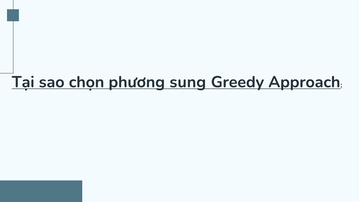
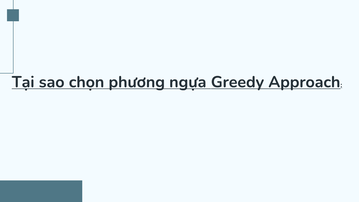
sung: sung -> ngựa (188, 82)
